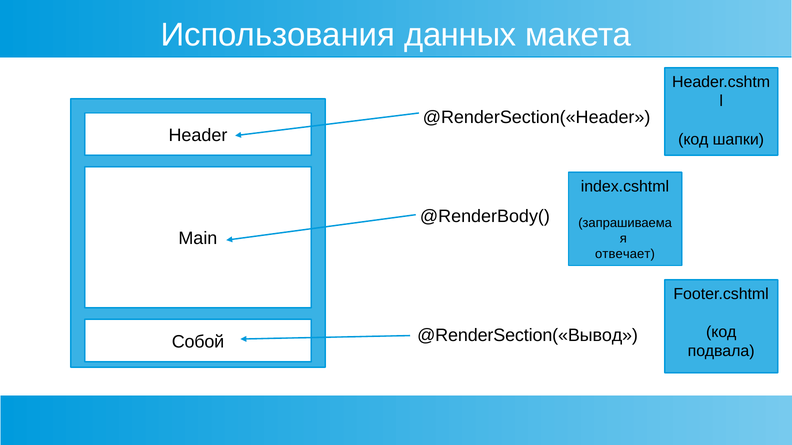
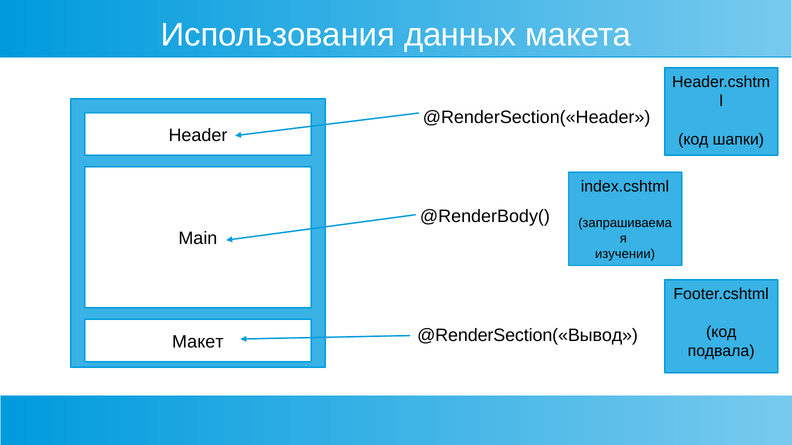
отвечает: отвечает -> изучении (625, 254)
Собой: Собой -> Макет (198, 342)
